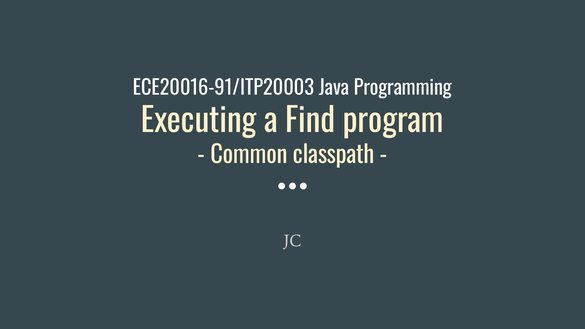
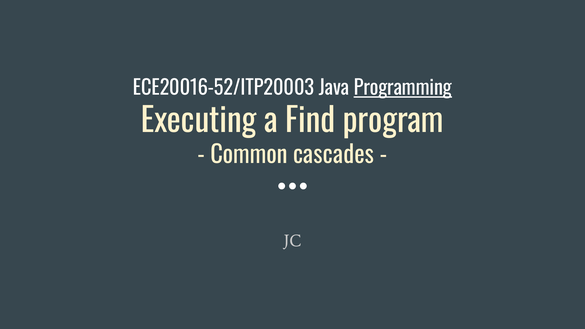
ECE20016-91/ITP20003: ECE20016-91/ITP20003 -> ECE20016-52/ITP20003 (224, 88)
Programming underline: none -> present (403, 88)
classpath: classpath -> cascades (334, 155)
